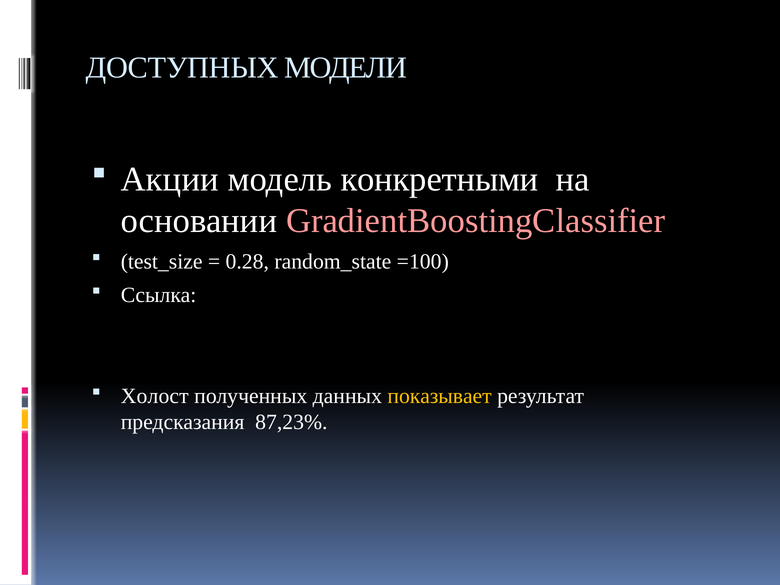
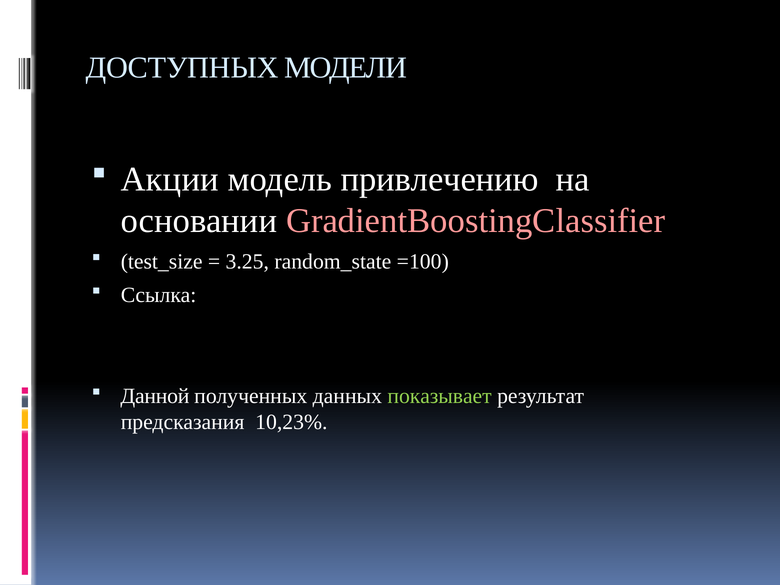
конкретными: конкретными -> привлечению (440, 179)
0.28: 0.28 -> 3.25 (247, 261)
Холост: Холост -> Данной (155, 396)
показывает colour: yellow -> light green (440, 396)
87,23%: 87,23% -> 10,23% (291, 422)
